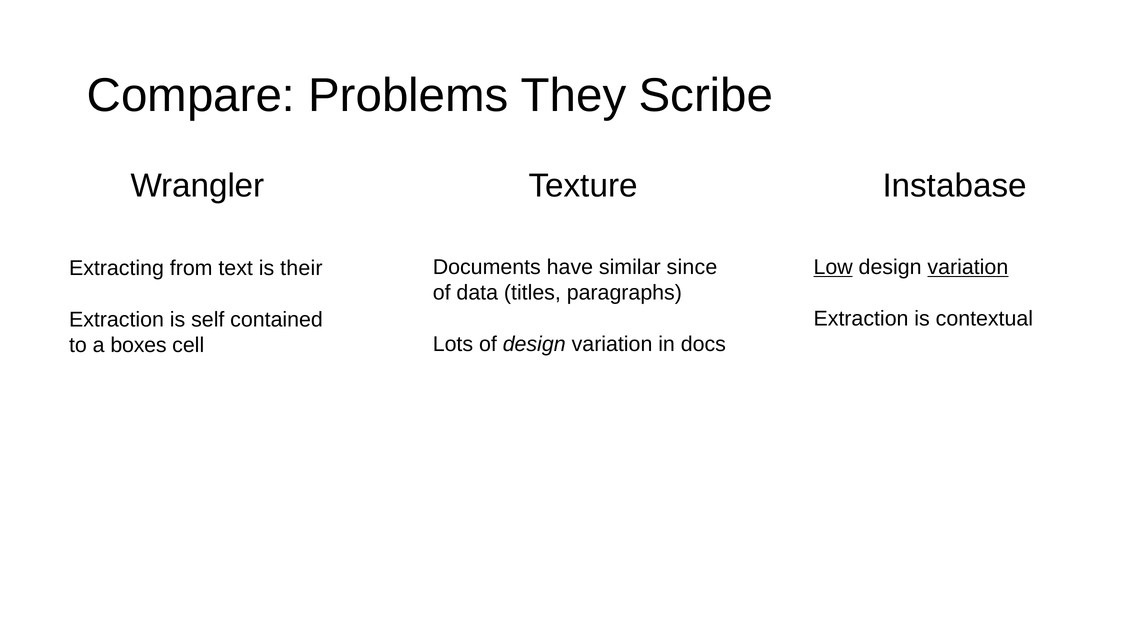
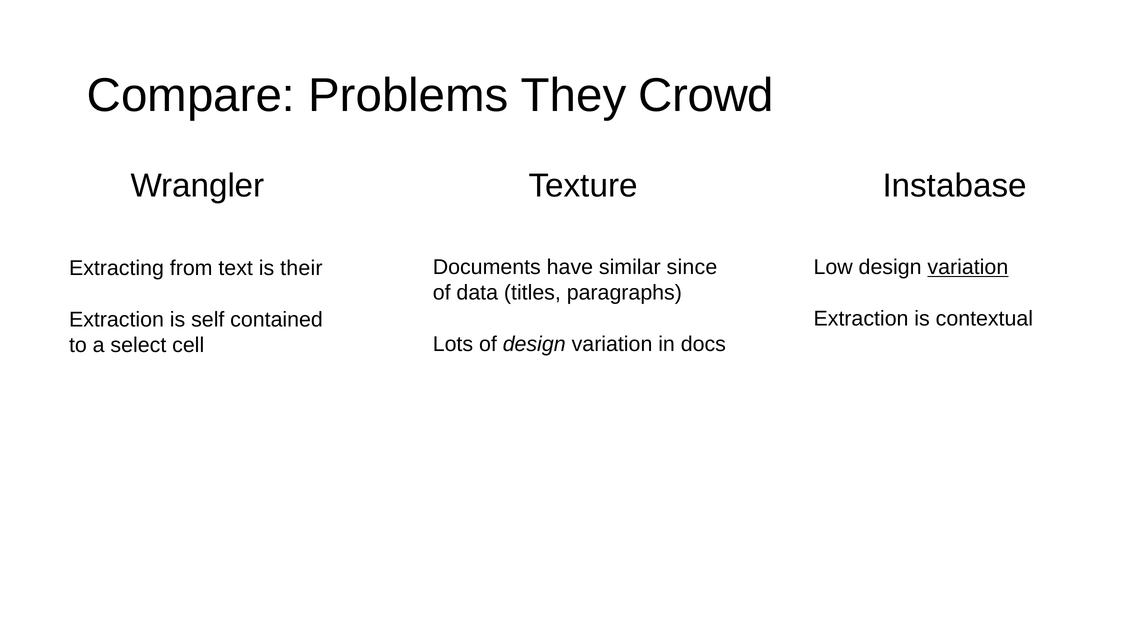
Scribe: Scribe -> Crowd (706, 96)
Low underline: present -> none (833, 267)
boxes: boxes -> select (138, 345)
